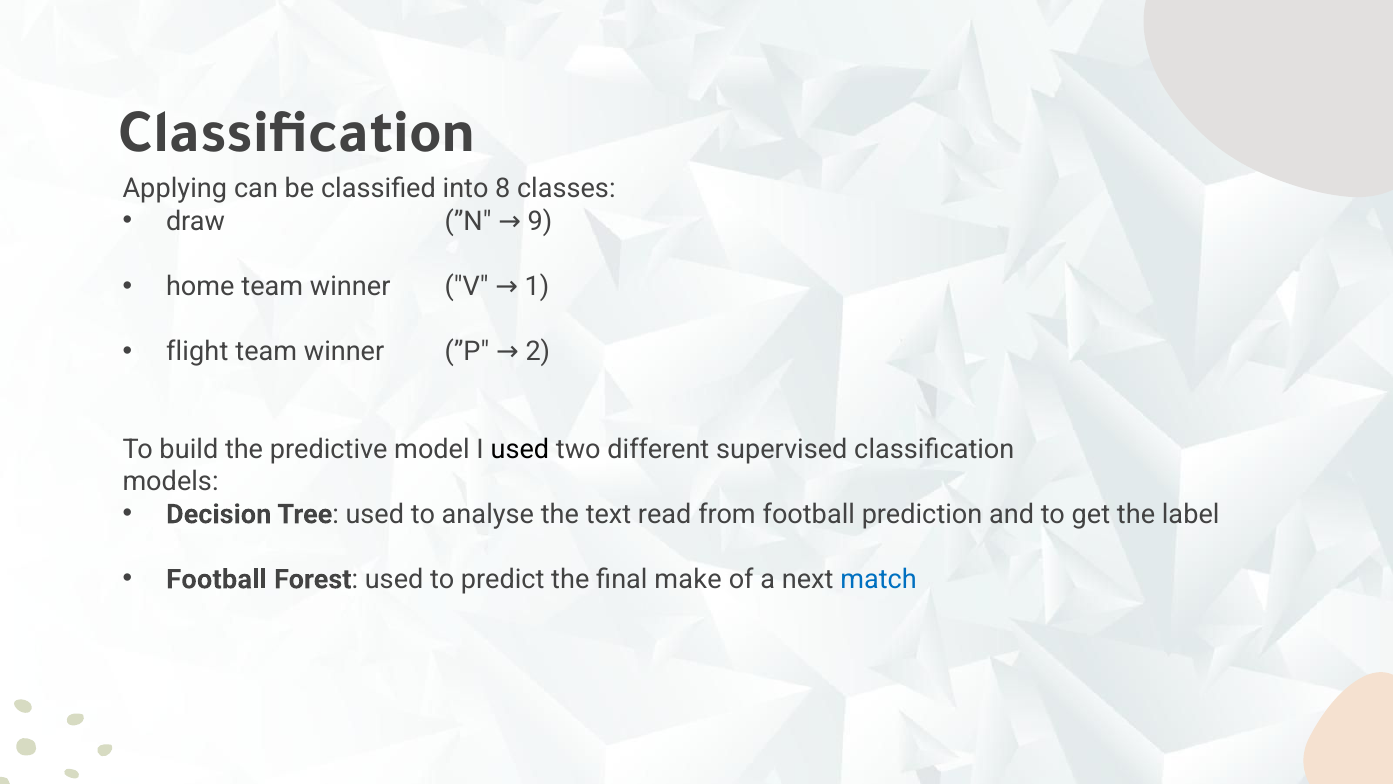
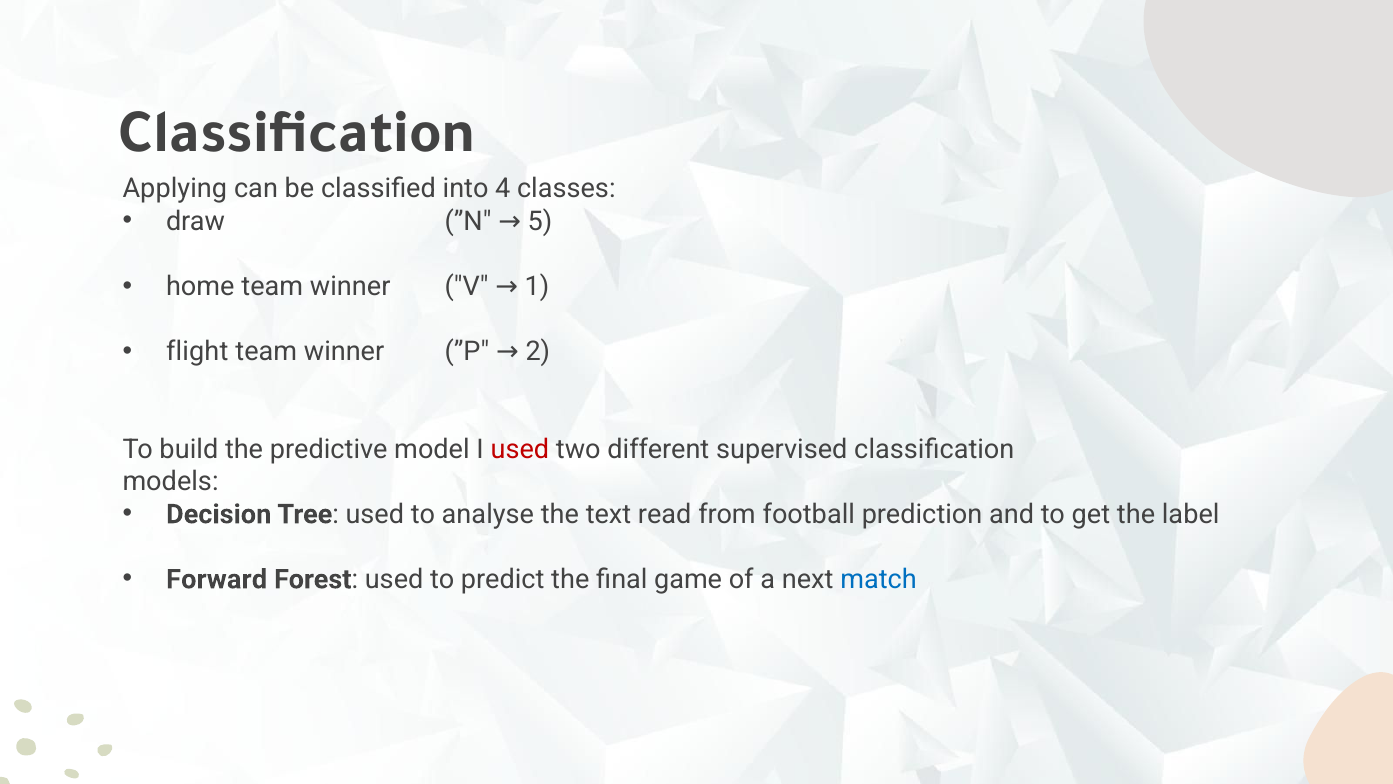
8: 8 -> 4 (503, 189)
9: 9 -> 5 (540, 221)
used colour: black -> red (520, 449)
Football: Football -> Forward (217, 579)
make: make -> game (688, 579)
